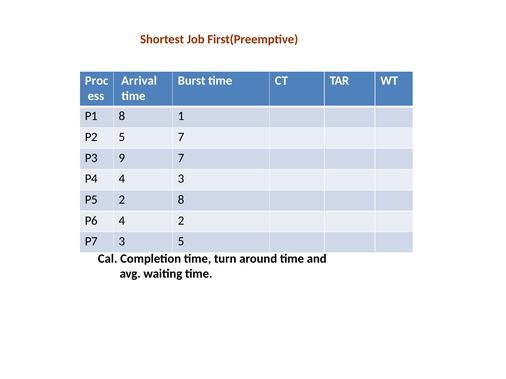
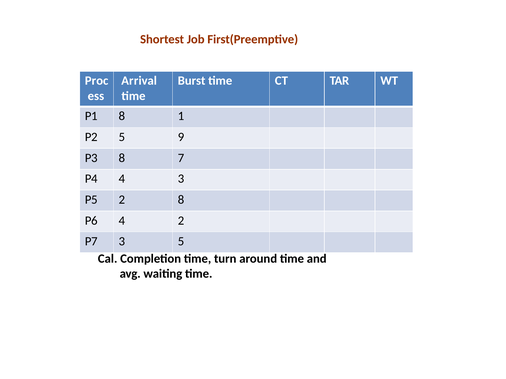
5 7: 7 -> 9 (181, 137)
P3 9: 9 -> 8 (122, 158)
